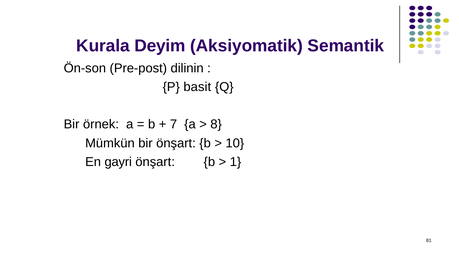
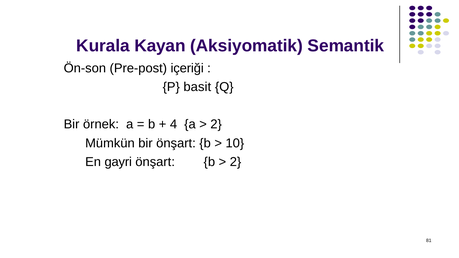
Deyim: Deyim -> Kayan (160, 46)
dilinin: dilinin -> içeriği (187, 68)
7: 7 -> 4 (174, 124)
8: 8 -> 2 (216, 124)
1: 1 -> 2 (236, 162)
